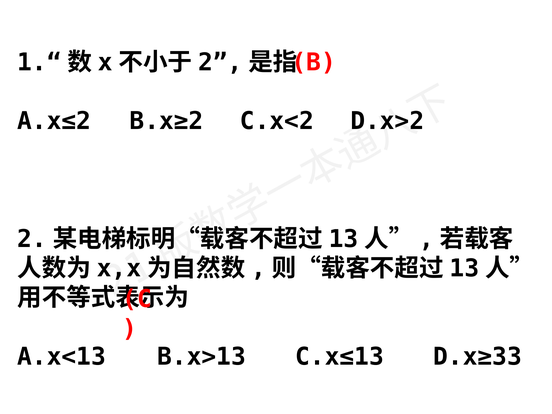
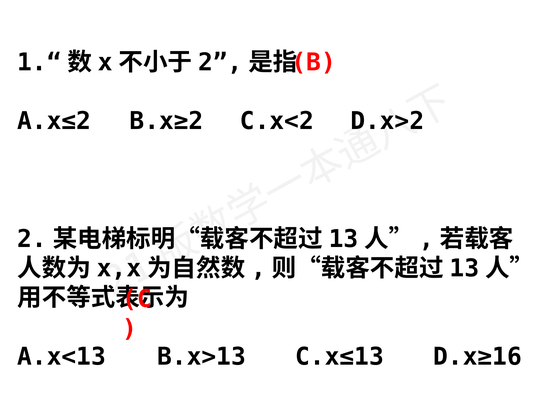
D.x≥33: D.x≥33 -> D.x≥16 (477, 357)
